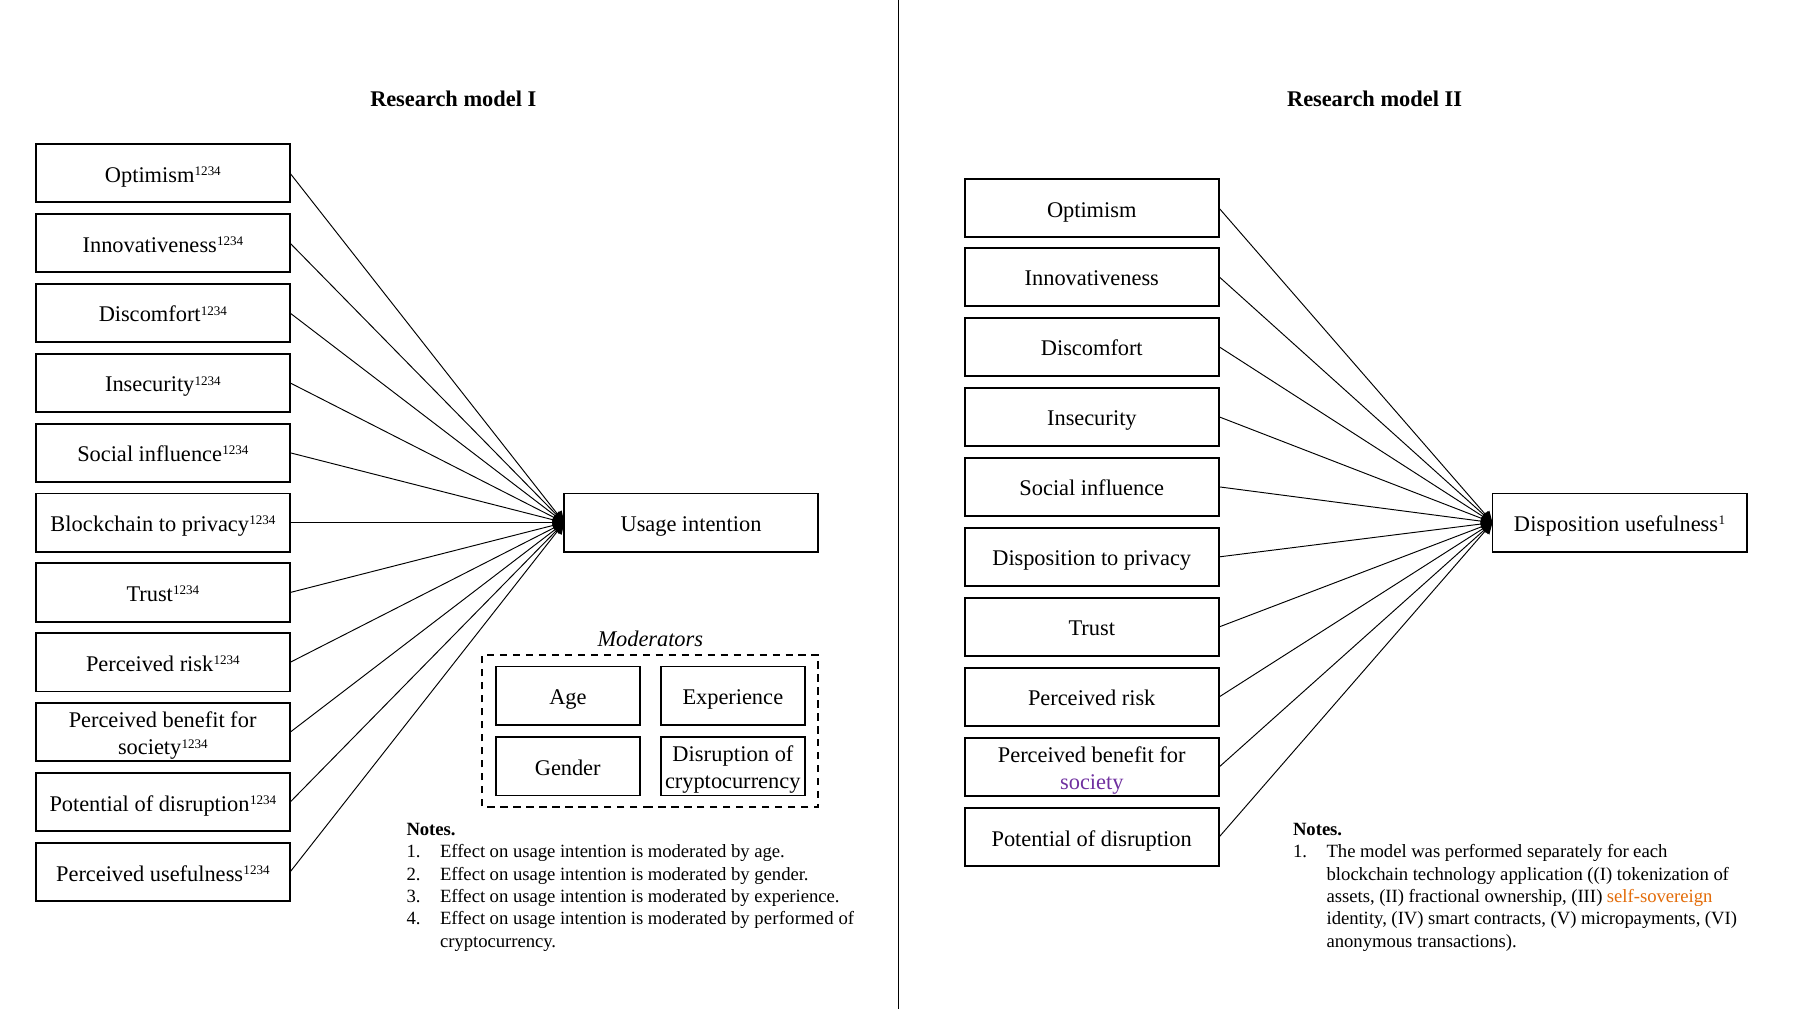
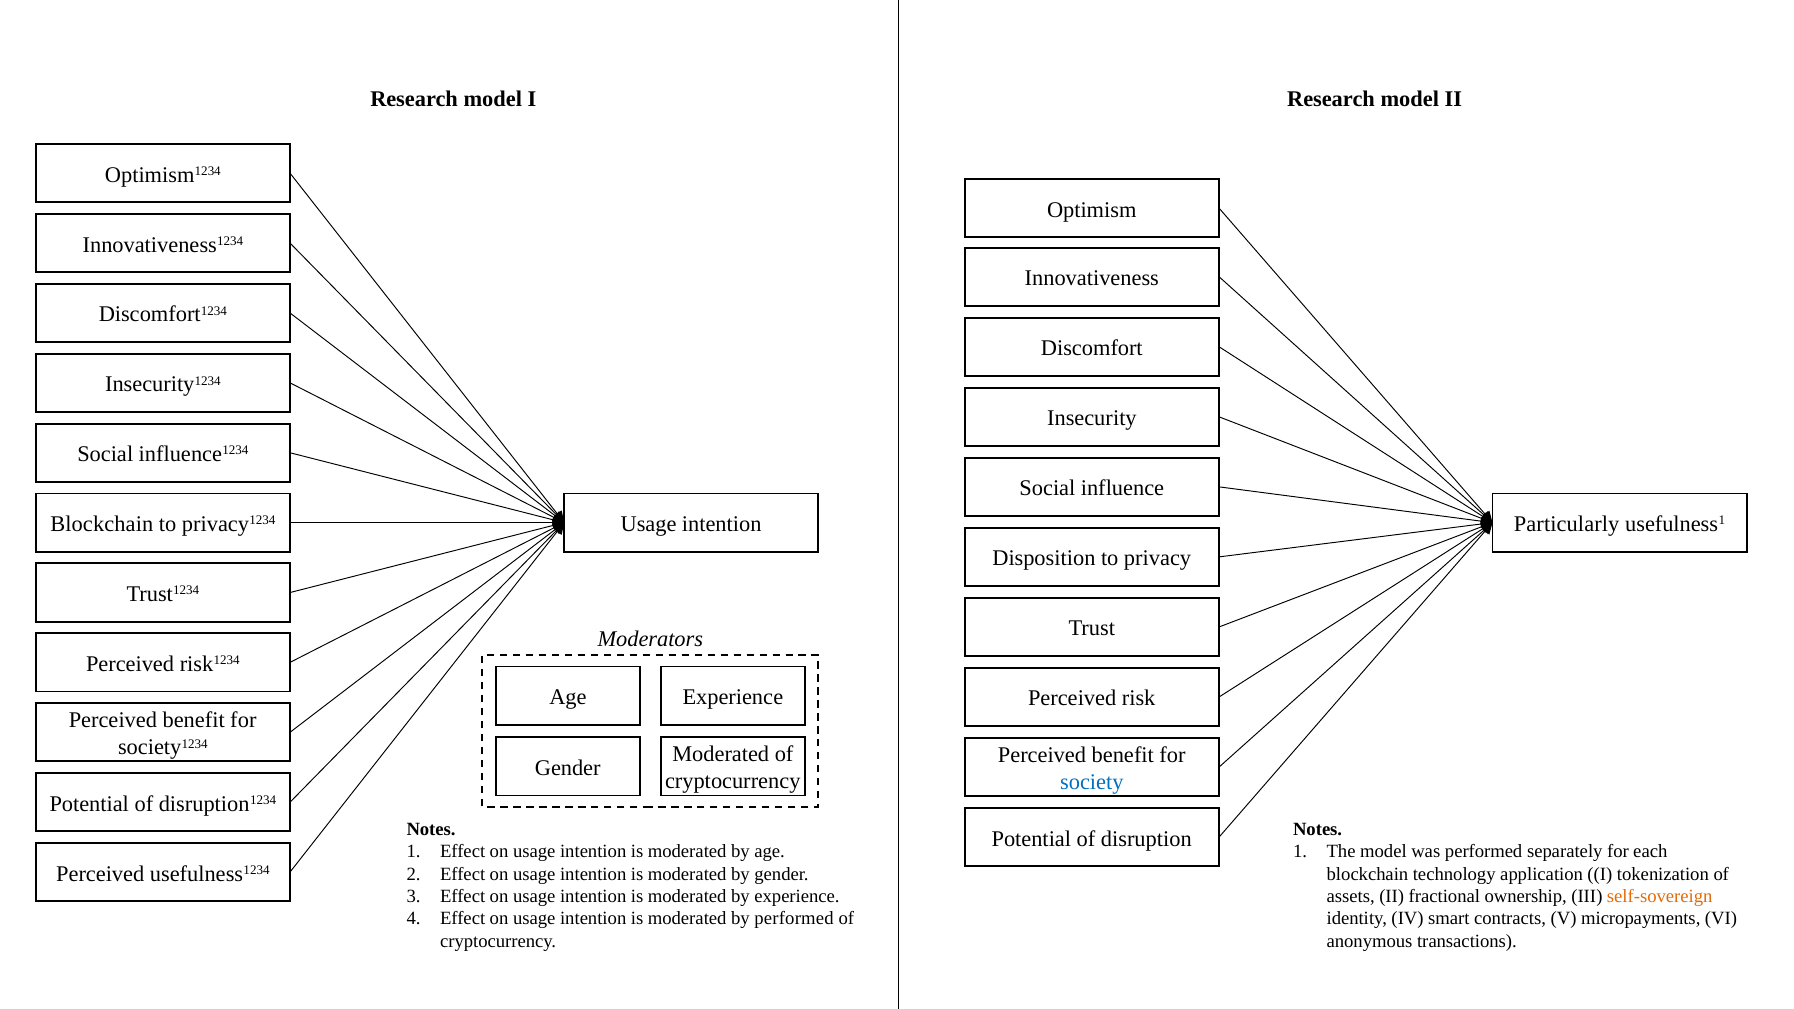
Disposition: Disposition -> Particularly (1567, 524)
Disruption: Disruption -> Moderated (721, 755)
society colour: purple -> blue (1092, 782)
